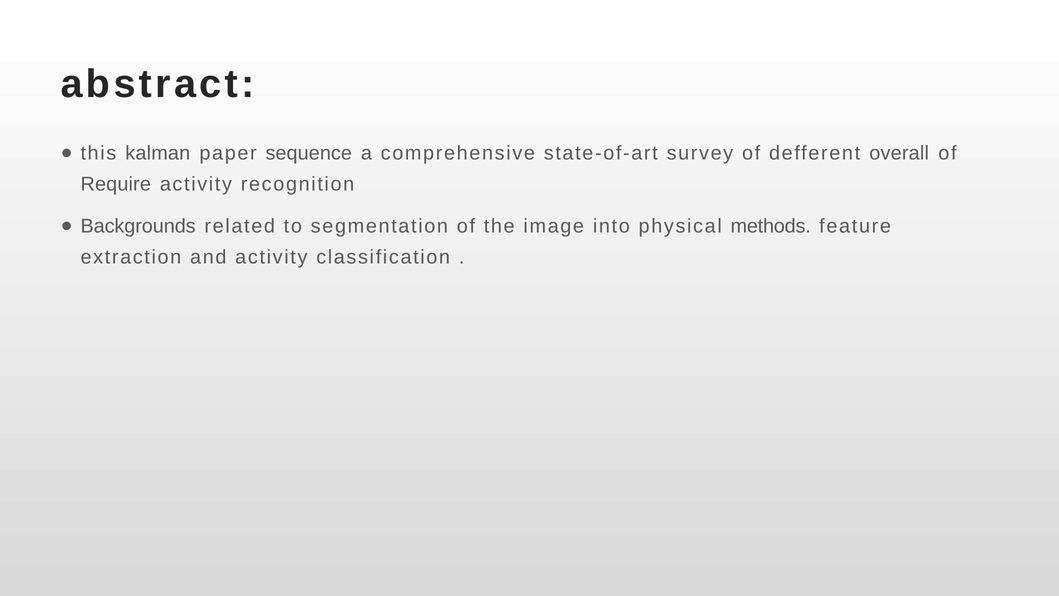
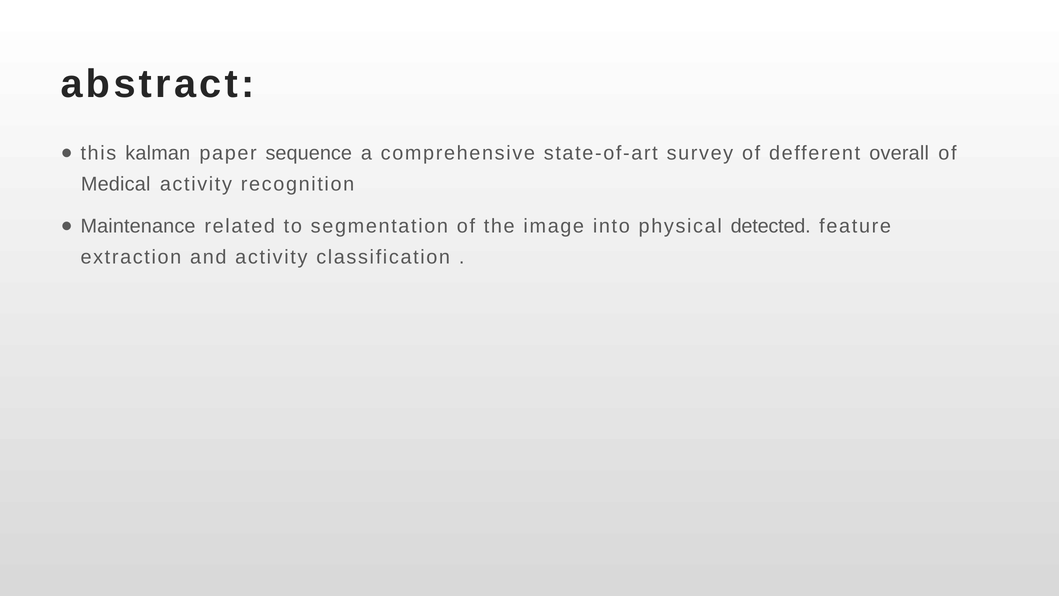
Require: Require -> Medical (116, 184)
Backgrounds: Backgrounds -> Maintenance (138, 226)
methods: methods -> detected (771, 226)
